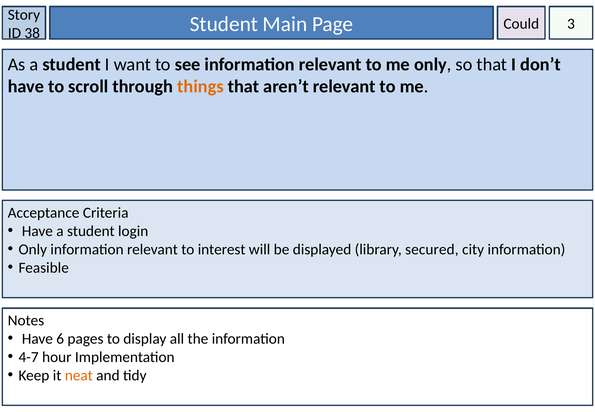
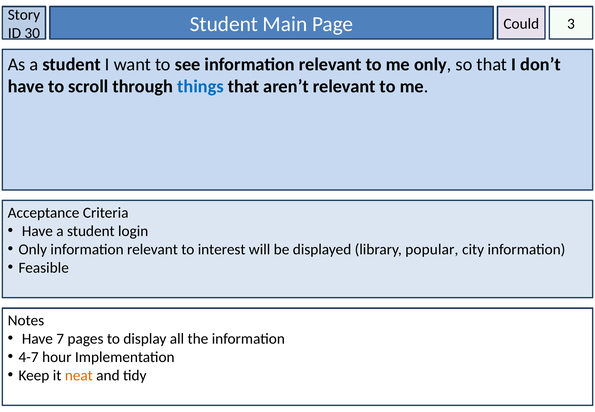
38: 38 -> 30 (32, 33)
things colour: orange -> blue (200, 86)
secured: secured -> popular (432, 249)
6: 6 -> 7 (60, 339)
